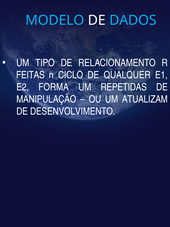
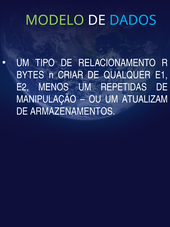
MODELO colour: light blue -> light green (55, 20)
FEITAS: FEITAS -> BYTES (30, 75)
CICLO: CICLO -> CRIAR (71, 75)
FORMA: FORMA -> MENOS (54, 87)
DESENVOLVIMENTO: DESENVOLVIMENTO -> ARMAZENAMENTOS (73, 111)
